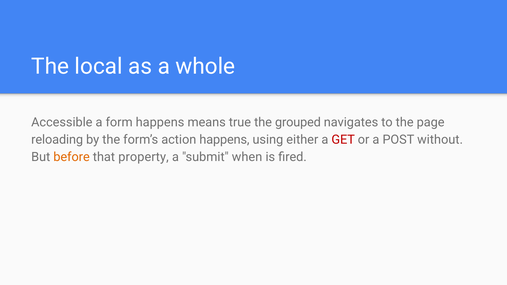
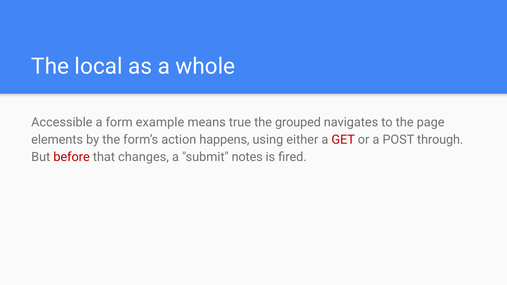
form happens: happens -> example (160, 122)
reloading: reloading -> elements (57, 140)
without: without -> through (440, 140)
before colour: orange -> red (72, 157)
property: property -> changes (143, 157)
when: when -> notes (247, 157)
